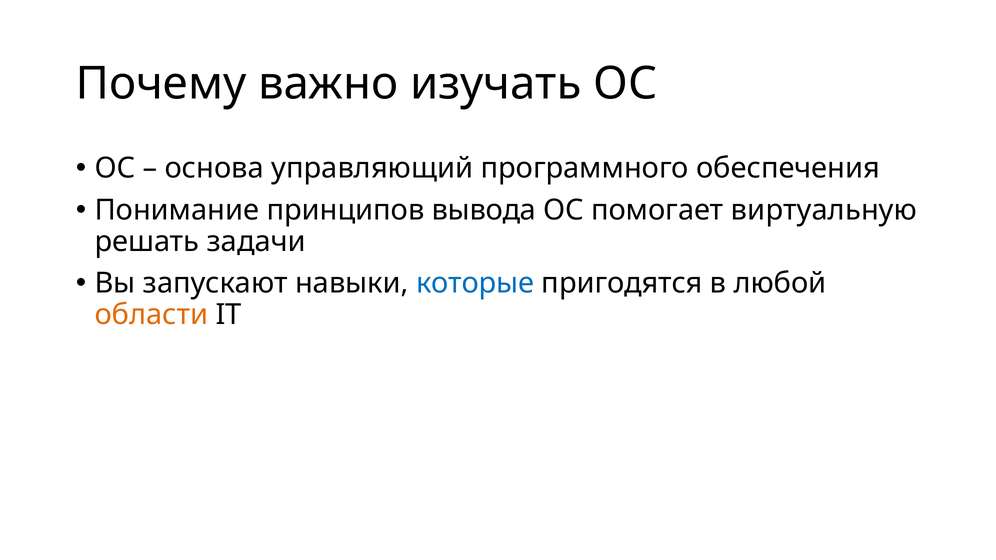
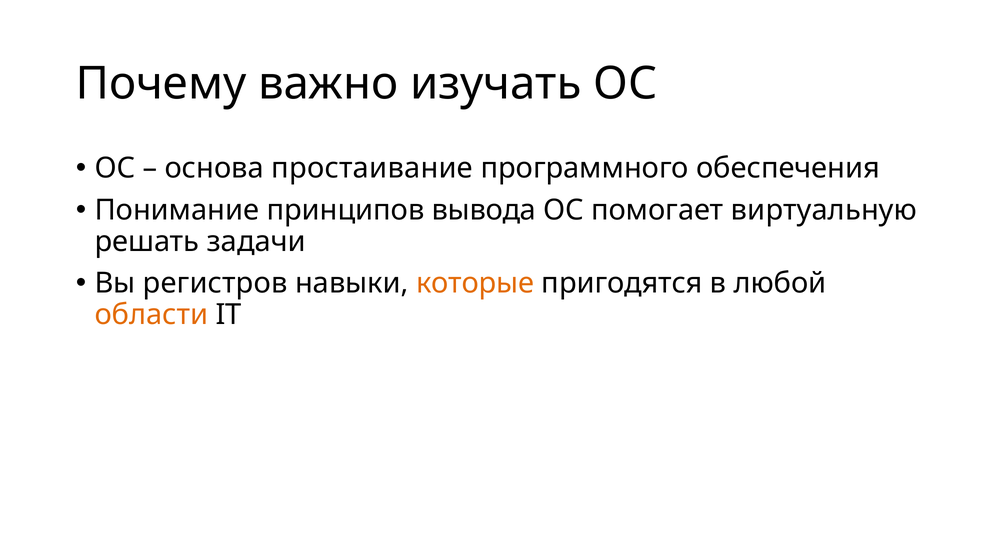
управляющий: управляющий -> простаивание (372, 168)
запускают: запускают -> регистров (215, 283)
которые colour: blue -> orange (475, 283)
